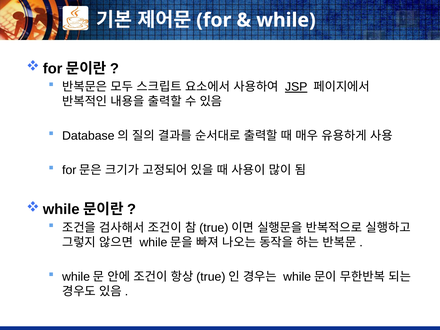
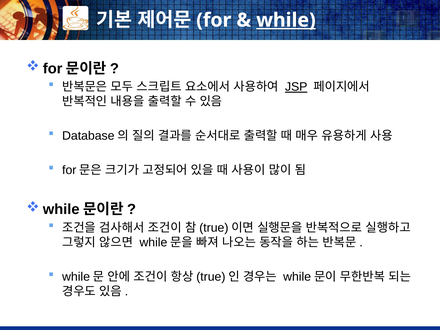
while underline: none -> present (286, 20)
